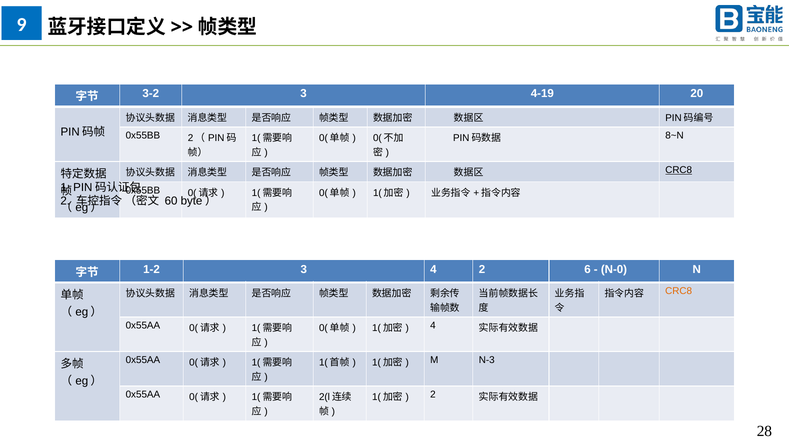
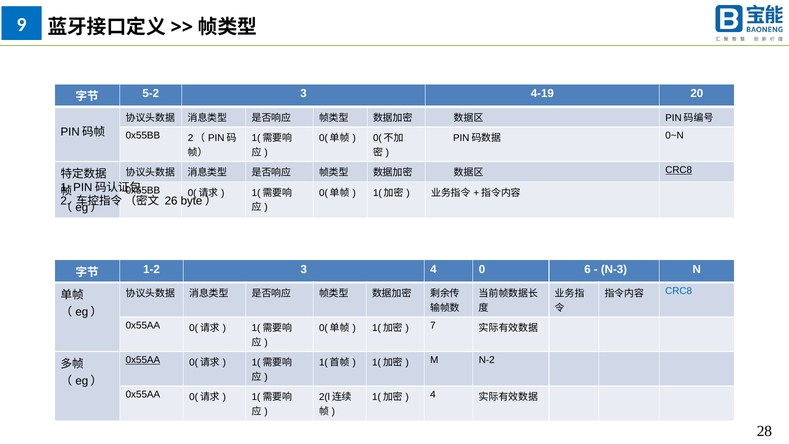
3-2: 3-2 -> 5-2 (151, 94)
8~N: 8~N -> 0~N (674, 136)
60: 60 -> 26 (171, 201)
4 2: 2 -> 0 (482, 269)
N-0: N-0 -> N-3 (614, 269)
CRC8 colour: orange -> blue (679, 291)
4: 4 -> 7 (433, 325)
0x55AA underline: none -> present (143, 360)
N-3: N-3 -> N-2 (487, 360)
2: 2 -> 4 (433, 395)
